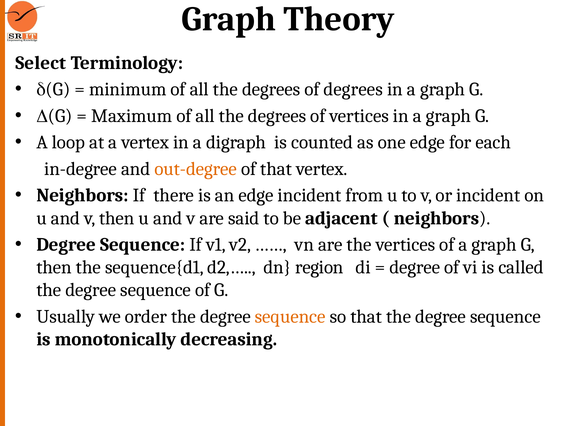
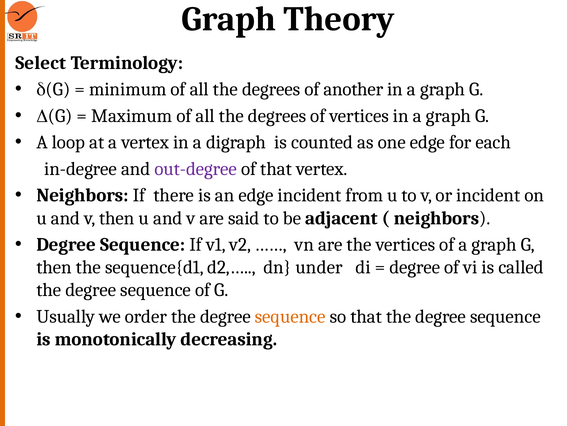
of degrees: degrees -> another (353, 89)
out-degree colour: orange -> purple (196, 169)
region: region -> under (319, 267)
